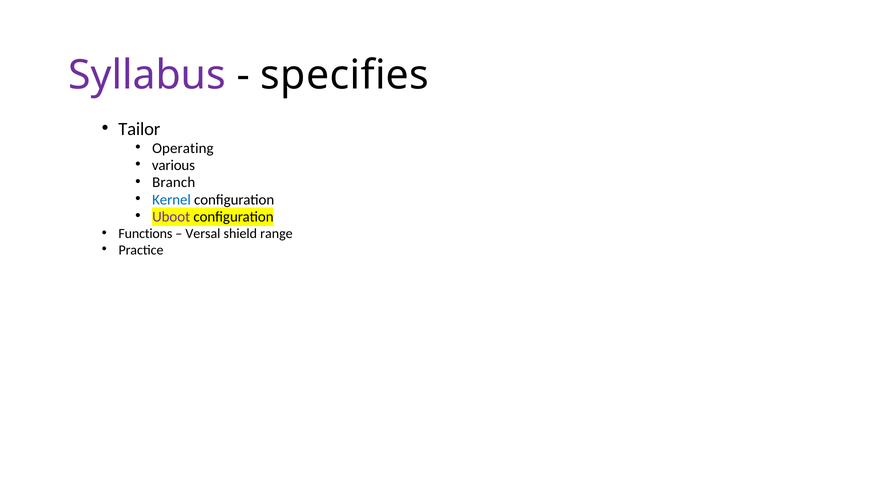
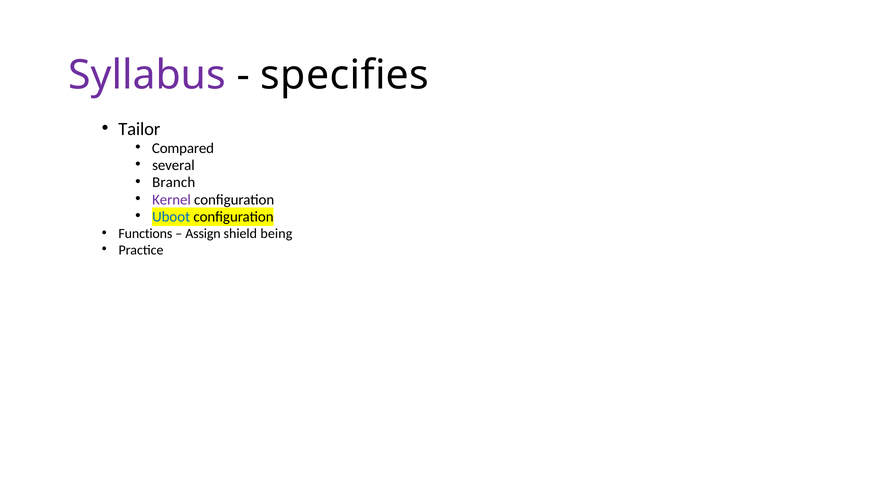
Operating: Operating -> Compared (183, 148)
various: various -> several (173, 166)
Kernel colour: blue -> purple (171, 200)
Uboot colour: purple -> blue (171, 217)
Versal: Versal -> Assign (203, 234)
range: range -> being (276, 234)
